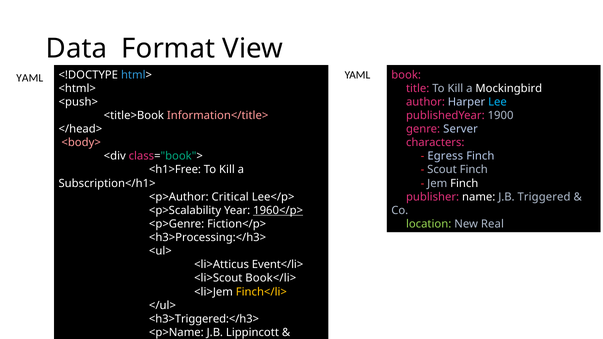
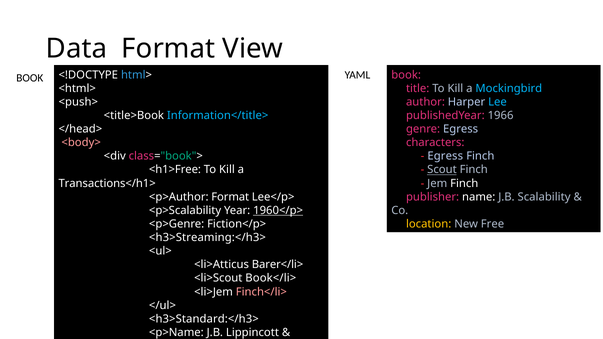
YAML: YAML -> BOOK (30, 78)
Mockingbird colour: white -> light blue (509, 88)
Information</title> colour: pink -> light blue (218, 116)
1900: 1900 -> 1966 (501, 116)
genre Server: Server -> Egress (461, 129)
Scout underline: none -> present (442, 170)
Subscription</h1>: Subscription</h1> -> Transactions</h1> (107, 183)
<p>Author Critical: Critical -> Format (230, 197)
Triggered: Triggered -> Scalability (544, 197)
location colour: light green -> yellow (429, 224)
Real: Real -> Free (493, 224)
<h3>Processing:</h3>: <h3>Processing:</h3> -> <h3>Streaming:</h3> (207, 238)
Event</li>: Event</li> -> Barer</li> (278, 265)
Finch</li> colour: yellow -> pink (261, 292)
<h3>Triggered:</h3>: <h3>Triggered:</h3> -> <h3>Standard:</h3> (204, 319)
